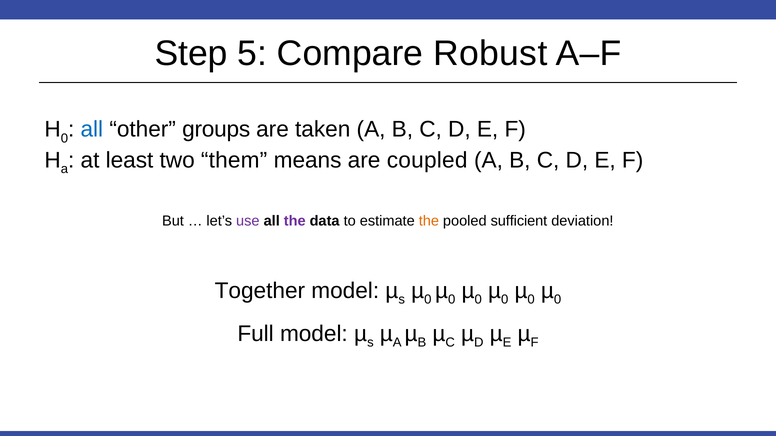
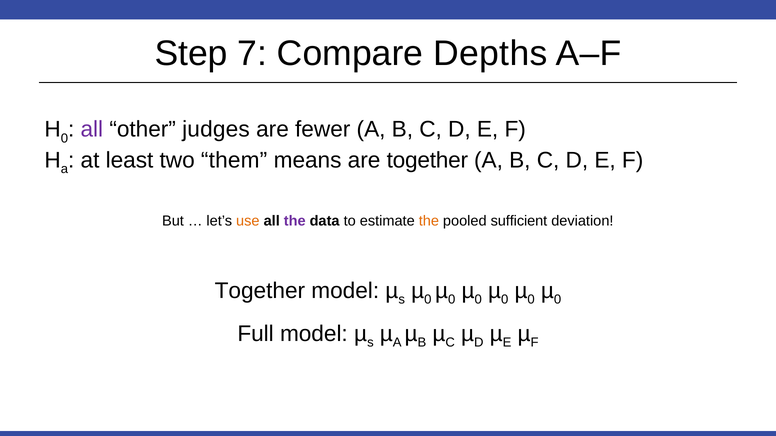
5: 5 -> 7 (252, 53)
Robust: Robust -> Depths (490, 53)
all colour: blue -> purple (92, 130)
groups: groups -> judges (216, 130)
taken: taken -> fewer (323, 130)
are coupled: coupled -> together (427, 160)
use colour: purple -> orange (248, 221)
